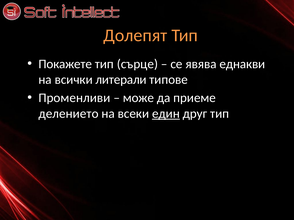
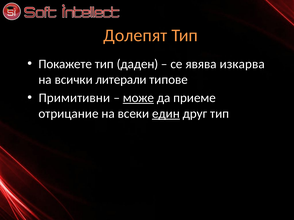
сърце: сърце -> даден (137, 64)
еднакви: еднакви -> изкарва (242, 64)
Променливи: Променливи -> Примитивни (74, 98)
може underline: none -> present (138, 98)
делението: делението -> отрицание (68, 114)
